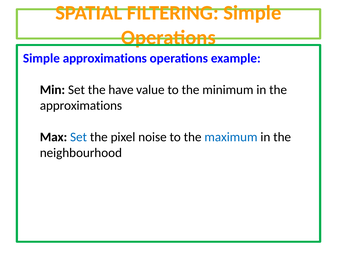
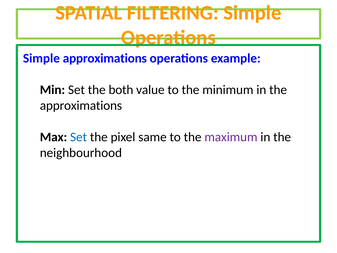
have: have -> both (121, 90)
noise: noise -> same (152, 137)
maximum colour: blue -> purple (231, 137)
